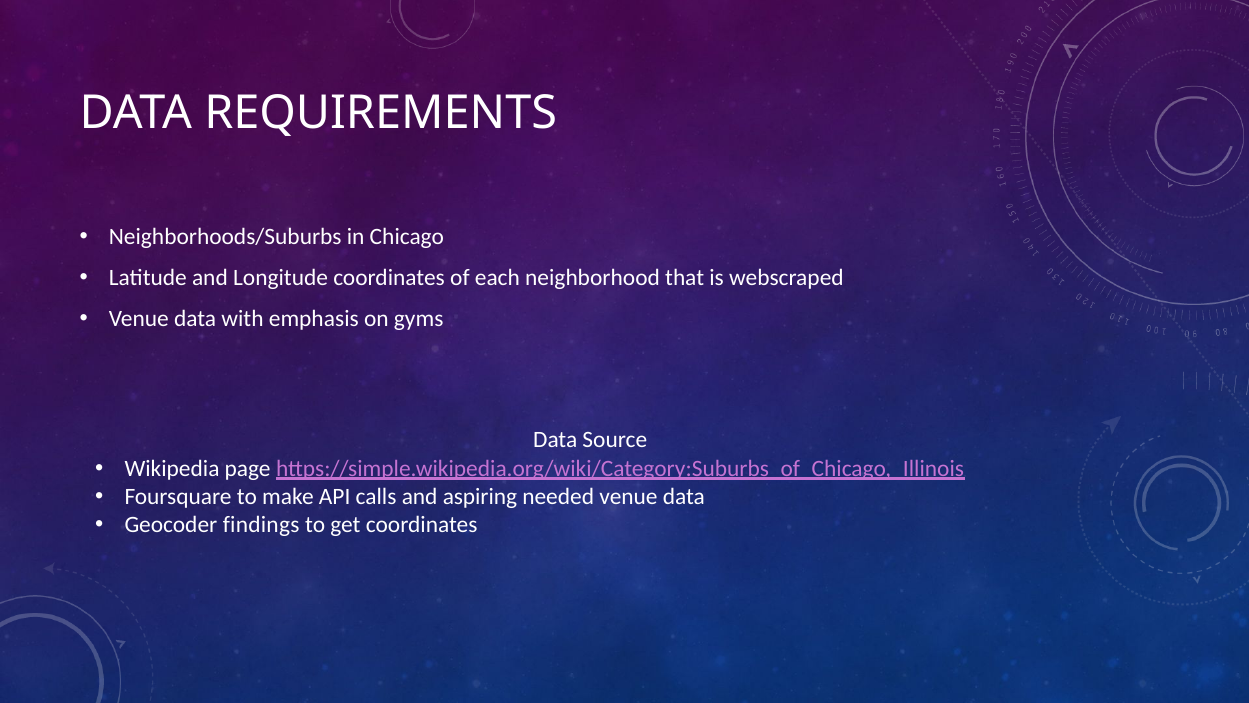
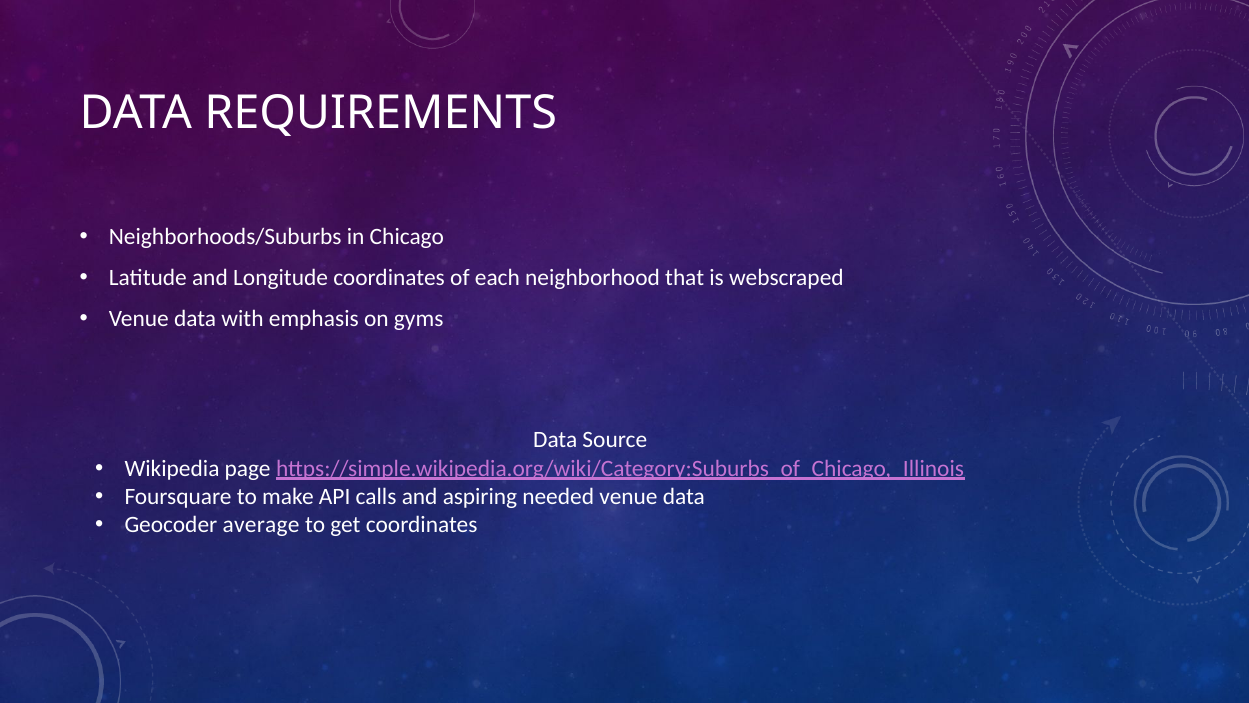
findings: findings -> average (261, 525)
